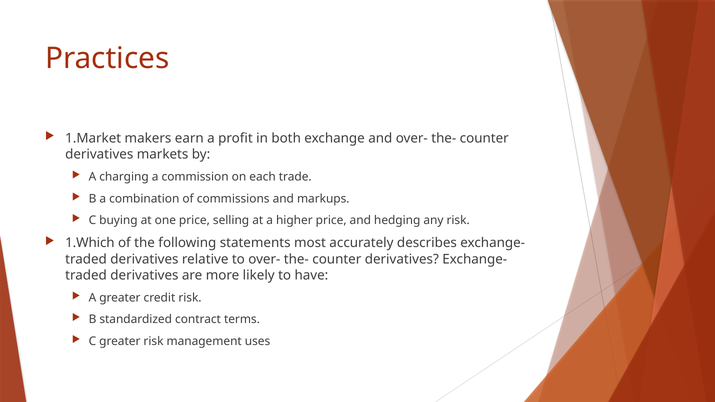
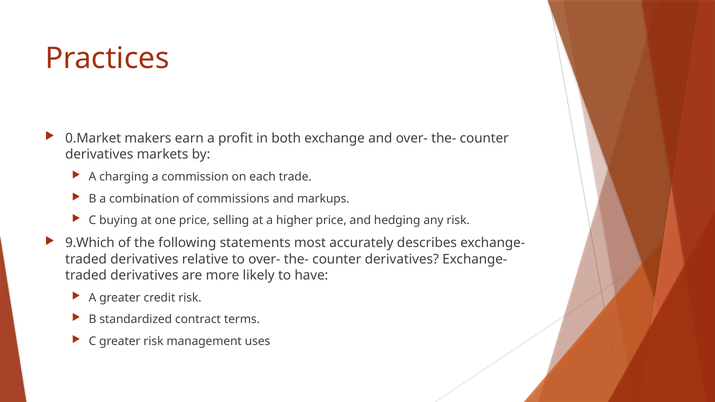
1.Market: 1.Market -> 0.Market (93, 138)
1.Which: 1.Which -> 9.Which (90, 243)
